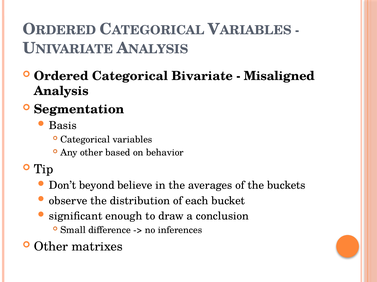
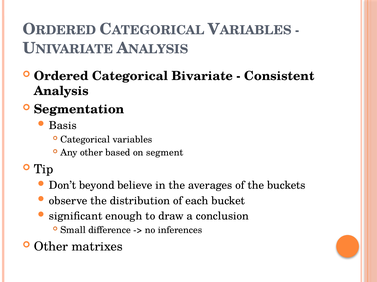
Misaligned: Misaligned -> Consistent (279, 76)
behavior: behavior -> segment (165, 153)
